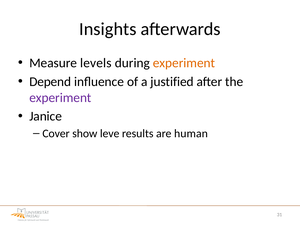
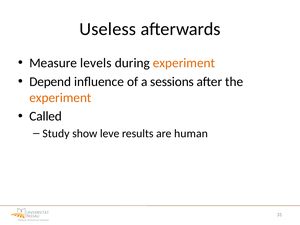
Insights: Insights -> Useless (108, 29)
justified: justified -> sessions (172, 82)
experiment colour: purple -> orange (60, 98)
Janice: Janice -> Called (46, 116)
Cover: Cover -> Study (56, 134)
